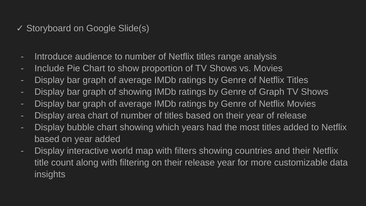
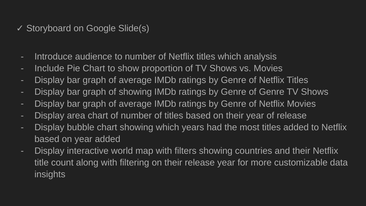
titles range: range -> which (229, 57)
of Graph: Graph -> Genre (272, 92)
